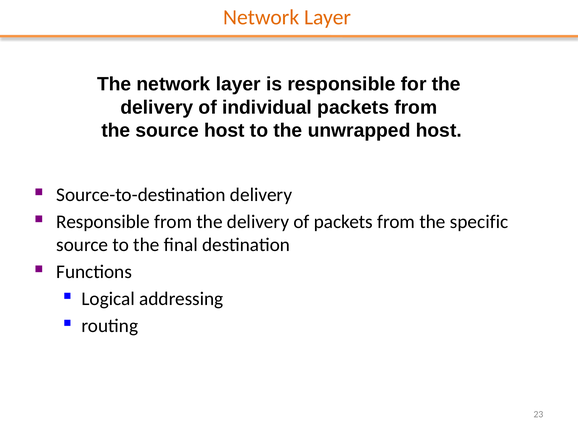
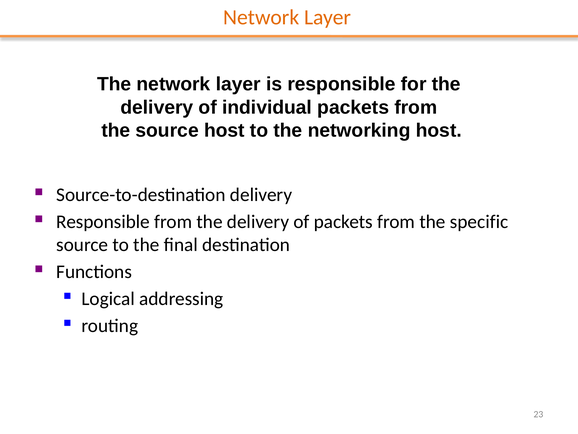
unwrapped: unwrapped -> networking (359, 130)
